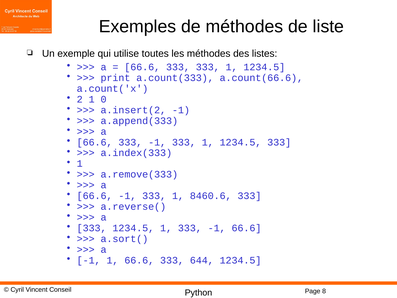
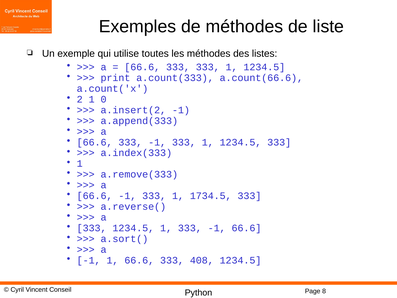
8460.6: 8460.6 -> 1734.5 (211, 196)
644: 644 -> 408 (202, 260)
